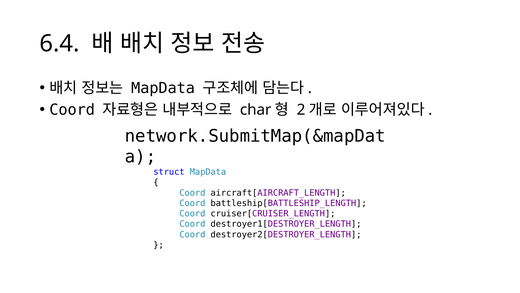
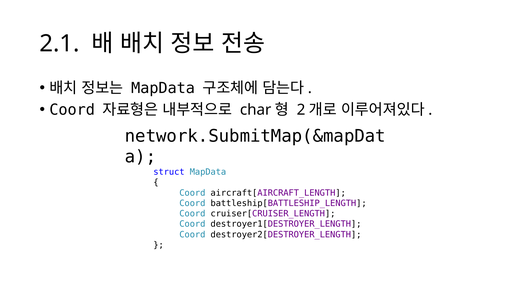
6.4: 6.4 -> 2.1 (60, 44)
